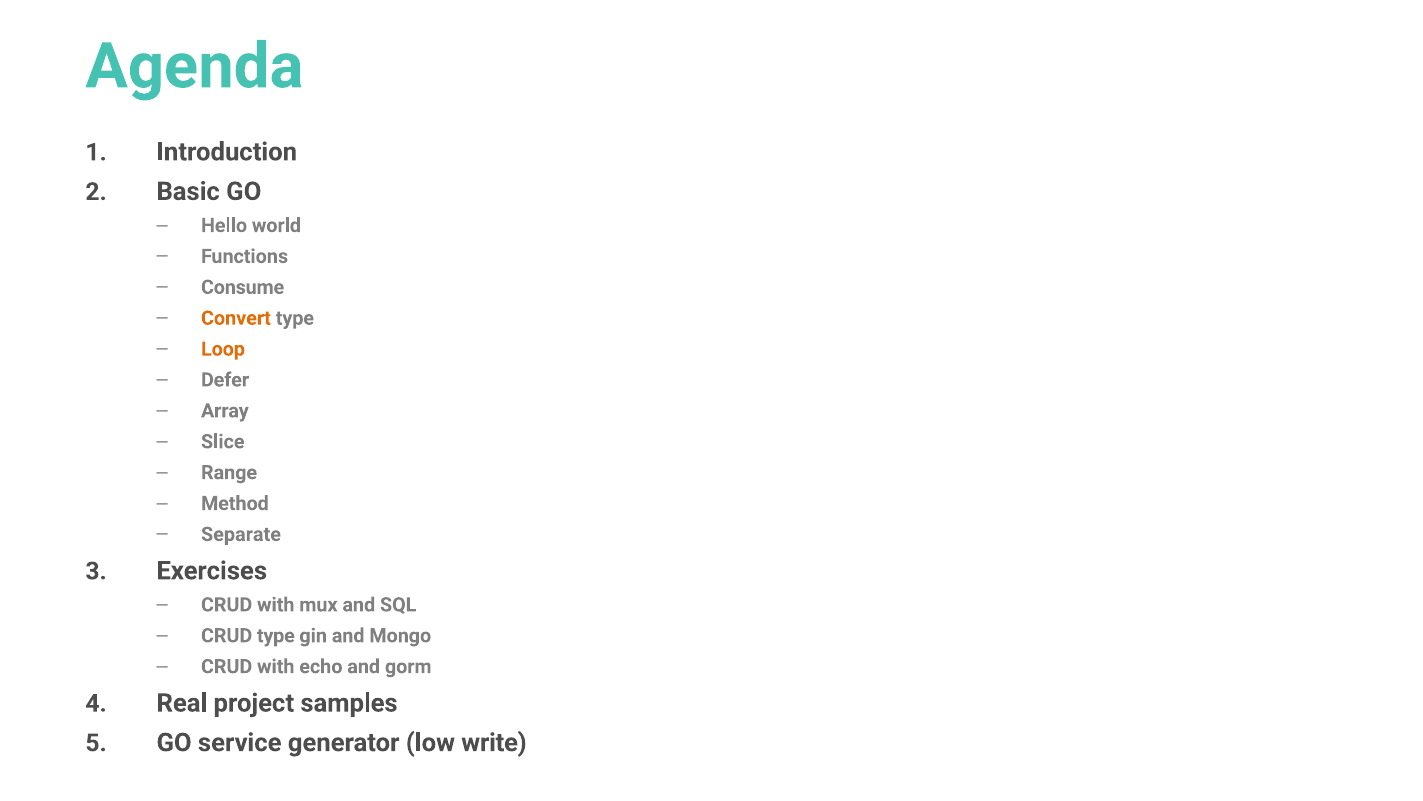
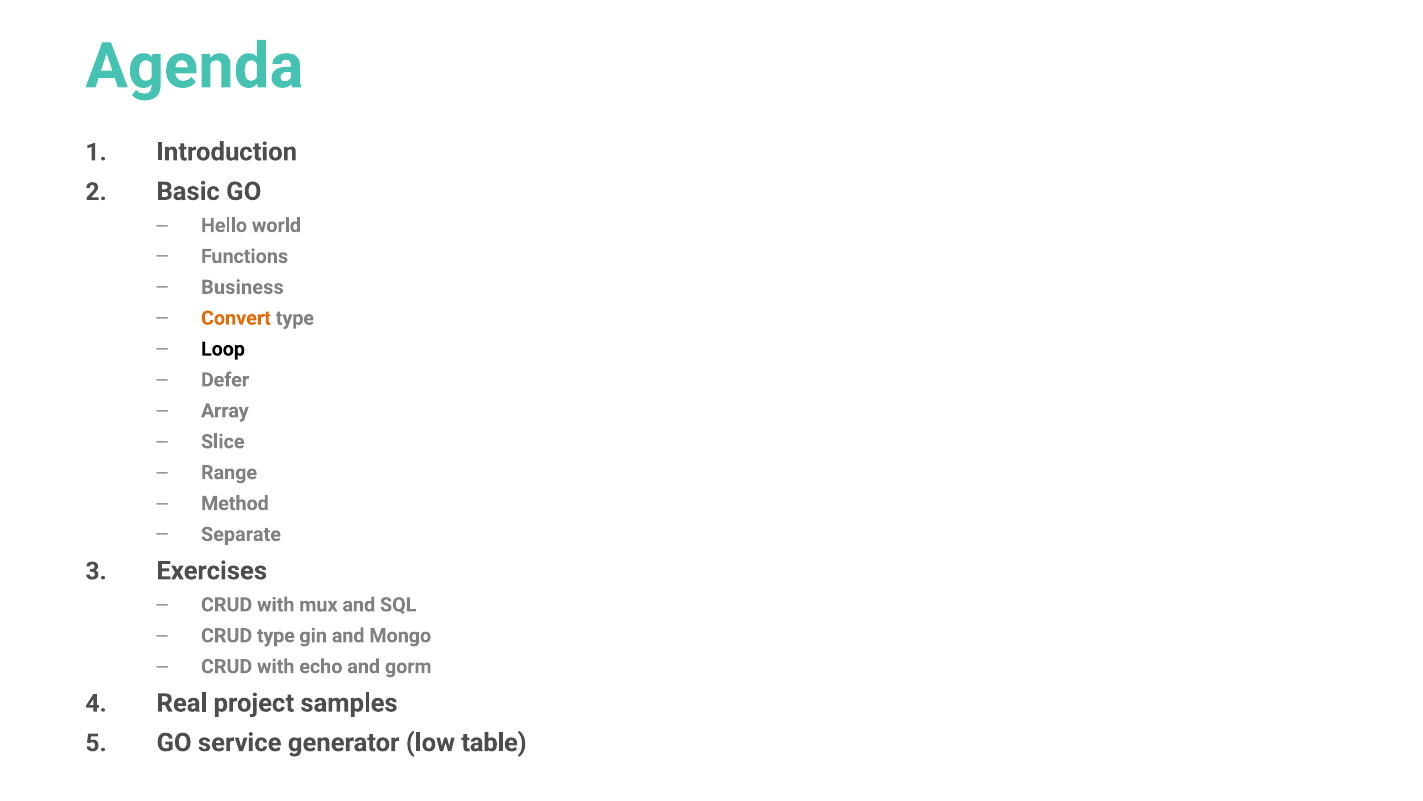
Consume: Consume -> Business (242, 287)
Loop colour: orange -> black (223, 349)
write: write -> table (494, 742)
